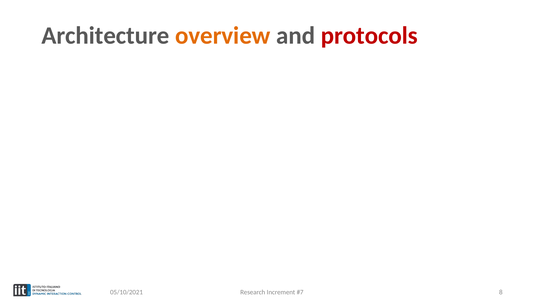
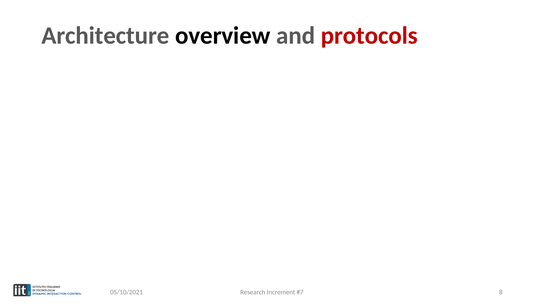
overview colour: orange -> black (223, 35)
